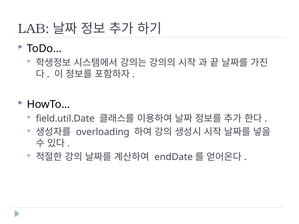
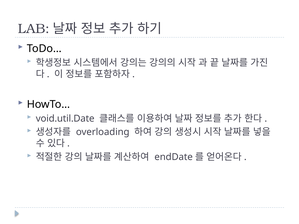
field.util.Date: field.util.Date -> void.util.Date (65, 119)
